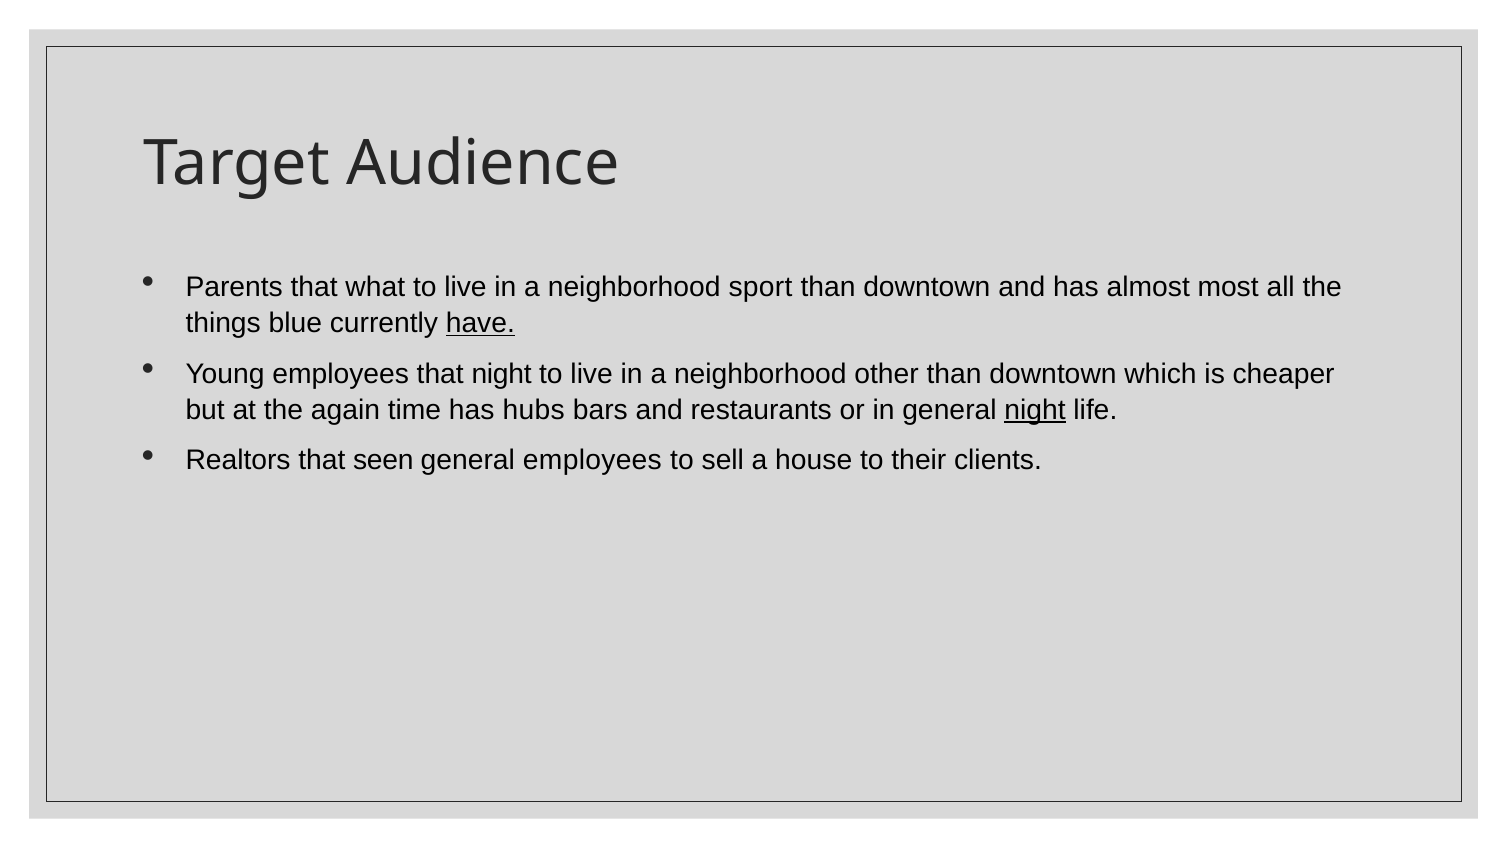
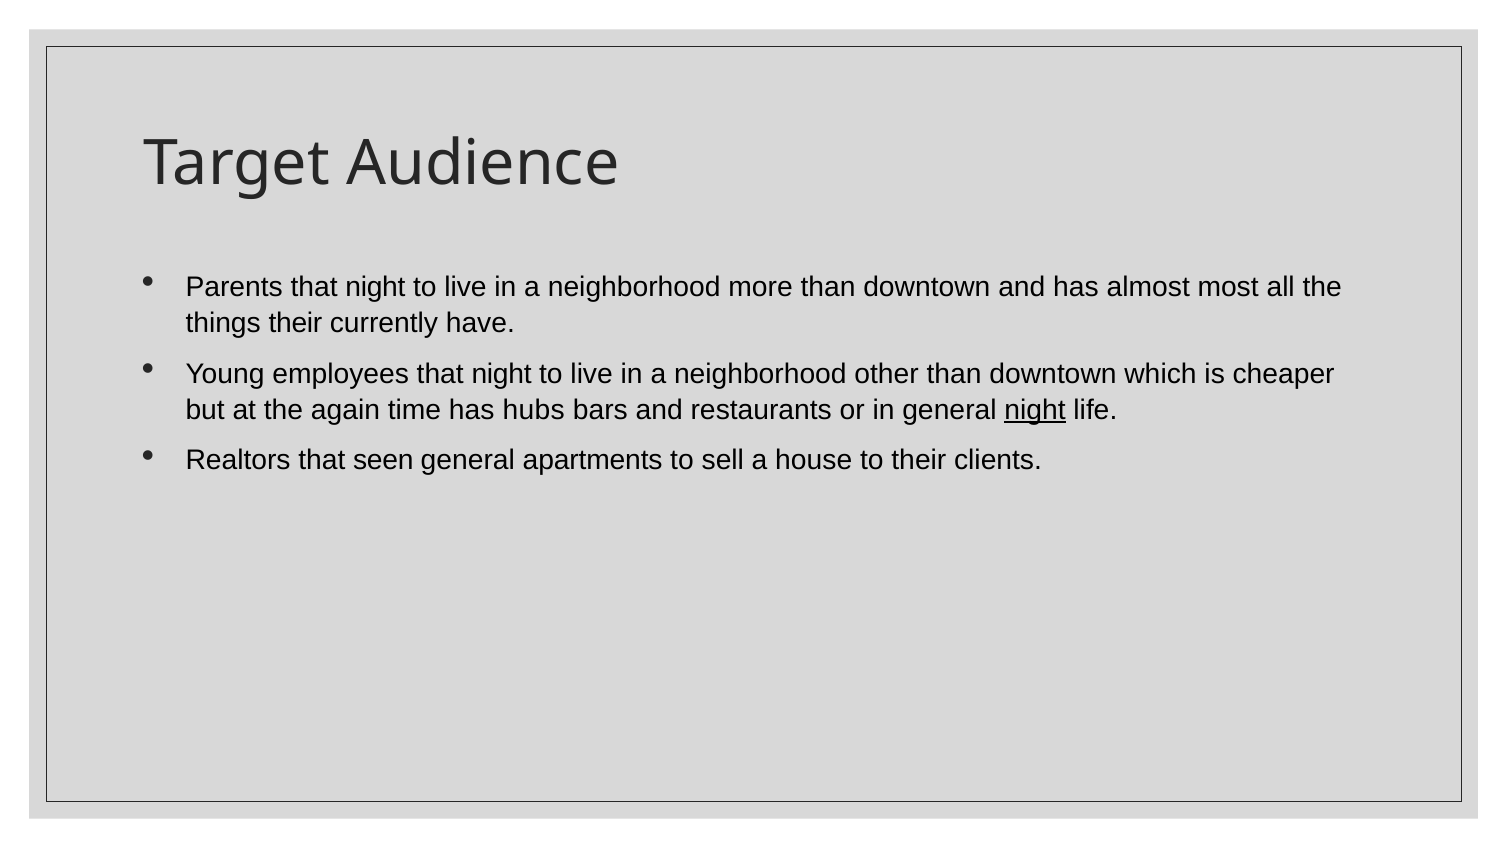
Parents that what: what -> night (375, 287)
sport: sport -> more (761, 287)
things blue: blue -> their (295, 323)
have underline: present -> none (480, 323)
general employees: employees -> apartments (593, 460)
